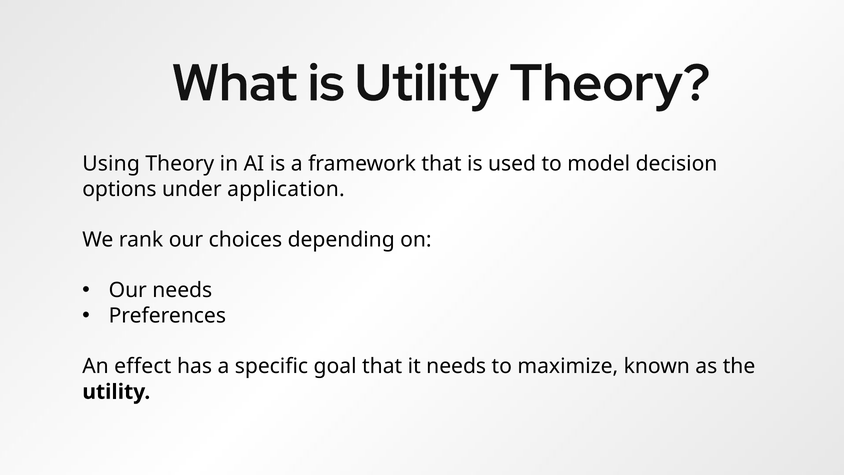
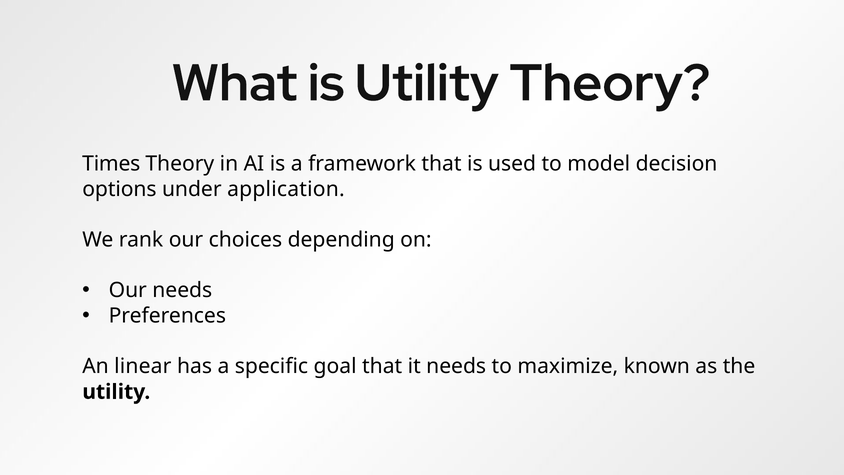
Using: Using -> Times (111, 164)
effect: effect -> linear (143, 366)
